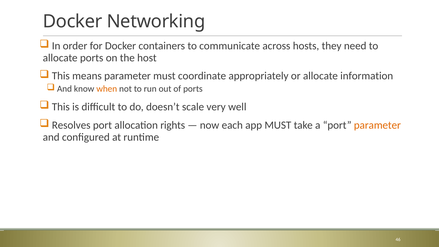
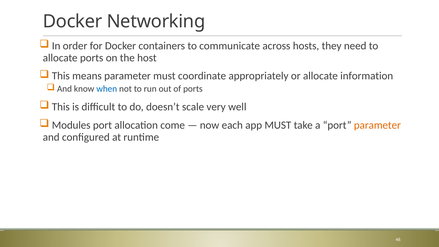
when colour: orange -> blue (107, 89)
Resolves: Resolves -> Modules (71, 125)
rights: rights -> come (173, 125)
